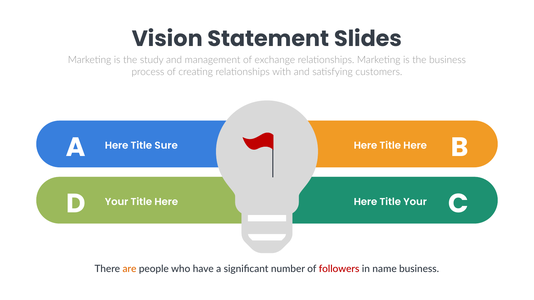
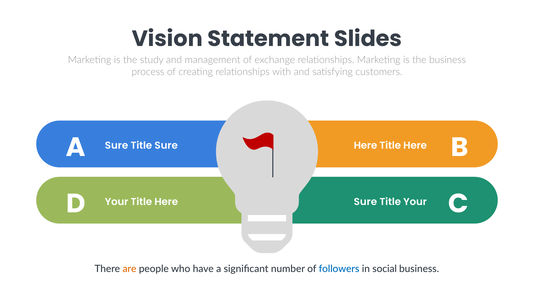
Here: Here -> Sure (117, 146)
Here: Here -> Sure (365, 202)
followers colour: red -> blue (339, 269)
name: name -> social (385, 269)
